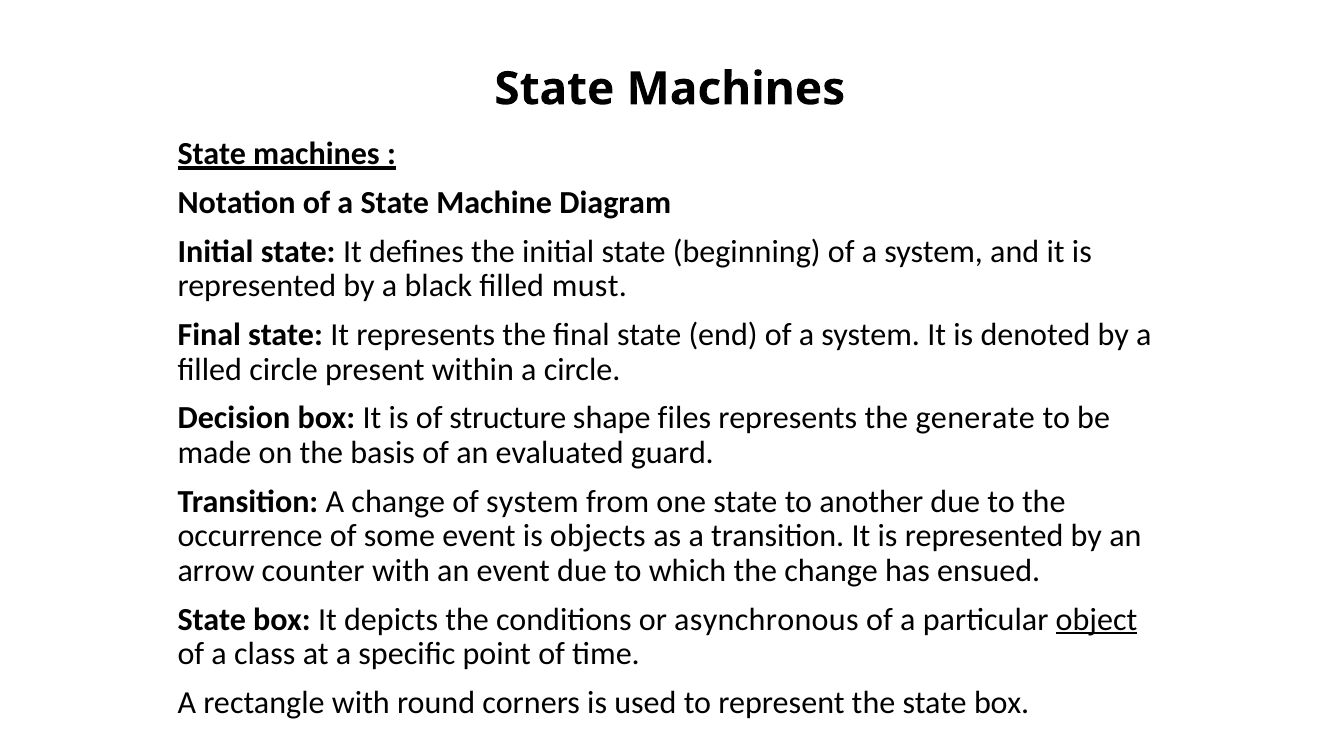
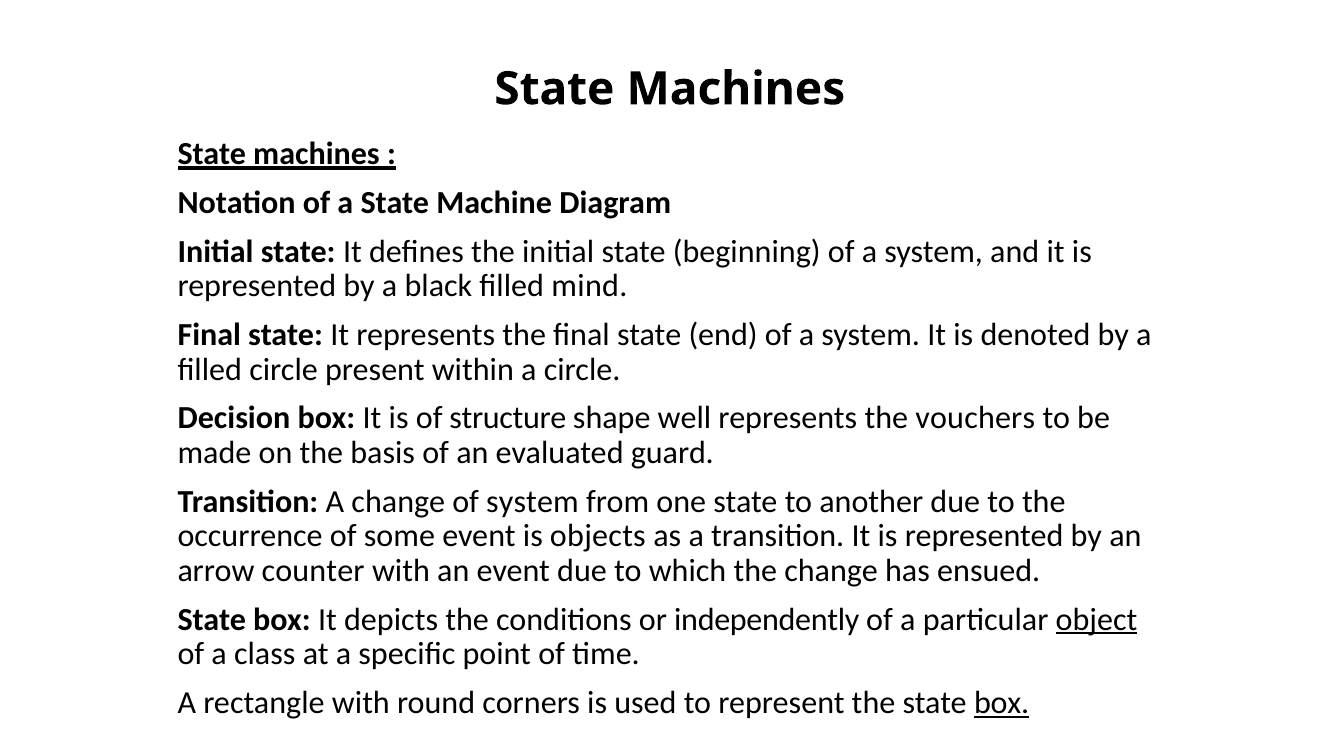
must: must -> mind (589, 286)
files: files -> well (685, 418)
generate: generate -> vouchers (975, 418)
asynchronous: asynchronous -> independently (767, 619)
box underline: none -> present (1002, 703)
